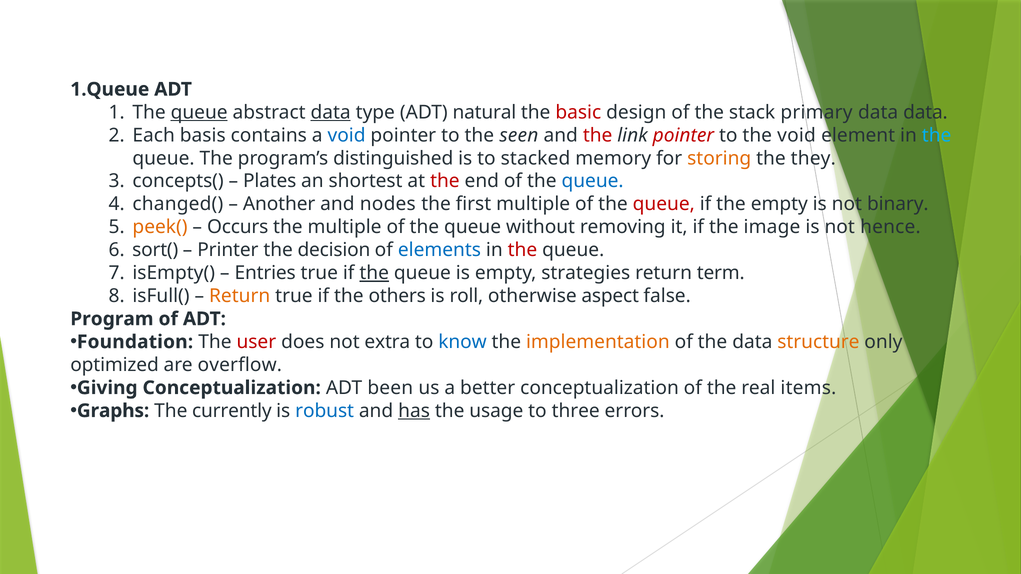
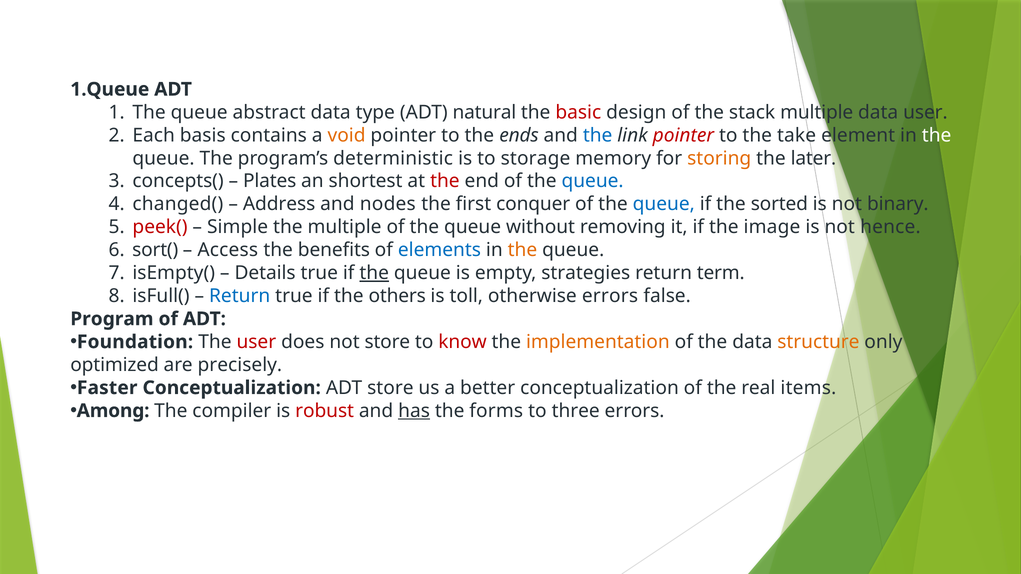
queue underline: present -> none (199, 112)
data underline: present -> none (331, 112)
stack primary: primary -> multiple (817, 112)
data data: data -> user (925, 112)
void colour: blue -> orange (347, 135)
seen: seen -> ends (519, 135)
the colour: red -> blue (598, 135)
the void: void -> take (797, 135)
the colour: light blue -> white (937, 135)
distinguished: distinguished -> deterministic (393, 158)
stacked: stacked -> storage (535, 158)
they: they -> later (813, 158)
Another: Another -> Address (279, 204)
first multiple: multiple -> conquer (533, 204)
queue colour: red -> blue (664, 204)
the empty: empty -> sorted (779, 204)
peek( colour: orange -> red (160, 227)
Occurs: Occurs -> Simple (238, 227)
Printer: Printer -> Access (228, 250)
decision: decision -> benefits (334, 250)
the colour: red -> orange (522, 250)
Entries: Entries -> Details (265, 273)
Return colour: orange -> blue (240, 296)
roll: roll -> toll (466, 296)
otherwise aspect: aspect -> errors (610, 296)
not extra: extra -> store (387, 342)
know colour: blue -> red (462, 342)
overflow: overflow -> precisely (240, 365)
Giving: Giving -> Faster (107, 388)
ADT been: been -> store (390, 388)
Graphs: Graphs -> Among (113, 411)
currently: currently -> compiler (232, 411)
robust colour: blue -> red (325, 411)
usage: usage -> forms (496, 411)
